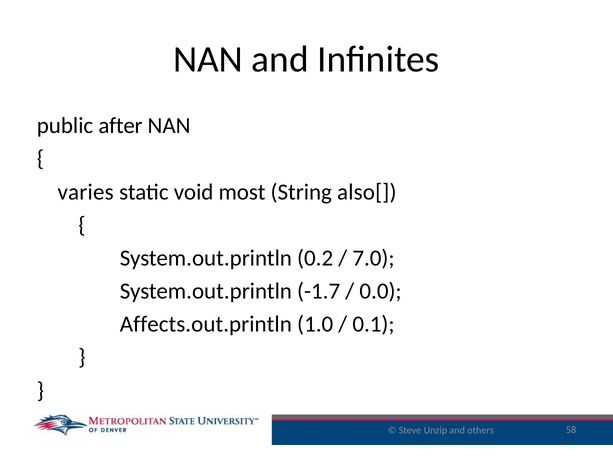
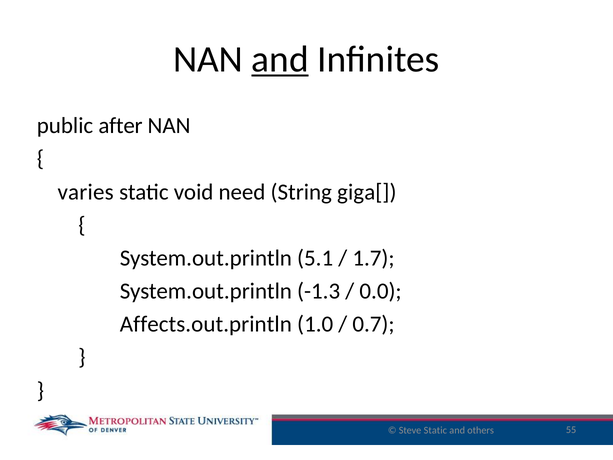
and underline: none -> present (280, 59)
most: most -> need (242, 192)
also[: also[ -> giga[ (367, 192)
0.2: 0.2 -> 5.1 (315, 258)
7.0: 7.0 -> 1.7 (374, 258)
-1.7: -1.7 -> -1.3 (319, 291)
0.1: 0.1 -> 0.7 (374, 324)
Steve Unzip: Unzip -> Static (435, 430)
58: 58 -> 55 (571, 430)
